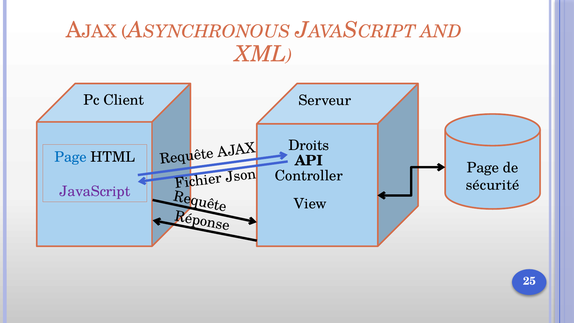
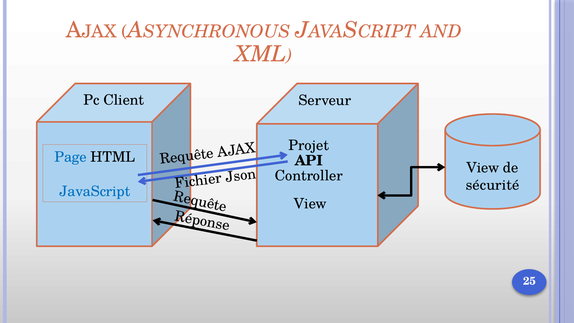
Droits: Droits -> Projet (309, 145)
Page: Page -> View (483, 168)
JavaScript colour: purple -> blue (95, 191)
